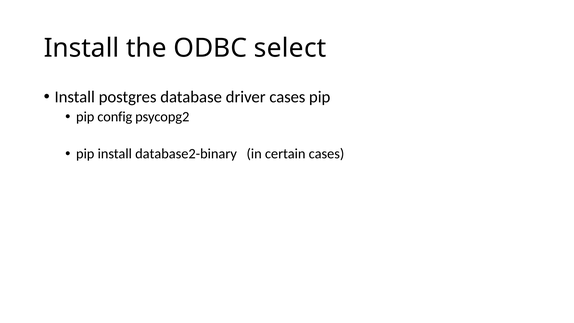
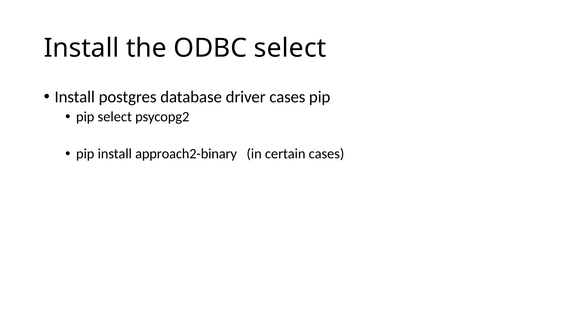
pip config: config -> select (115, 117)
database2-binary: database2-binary -> approach2-binary (186, 154)
